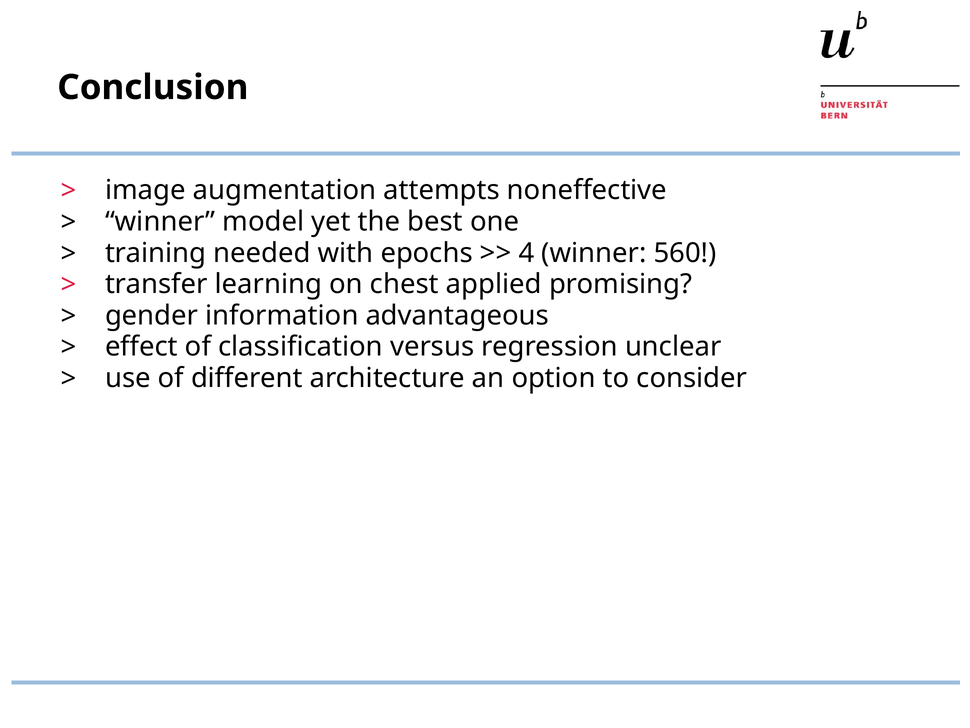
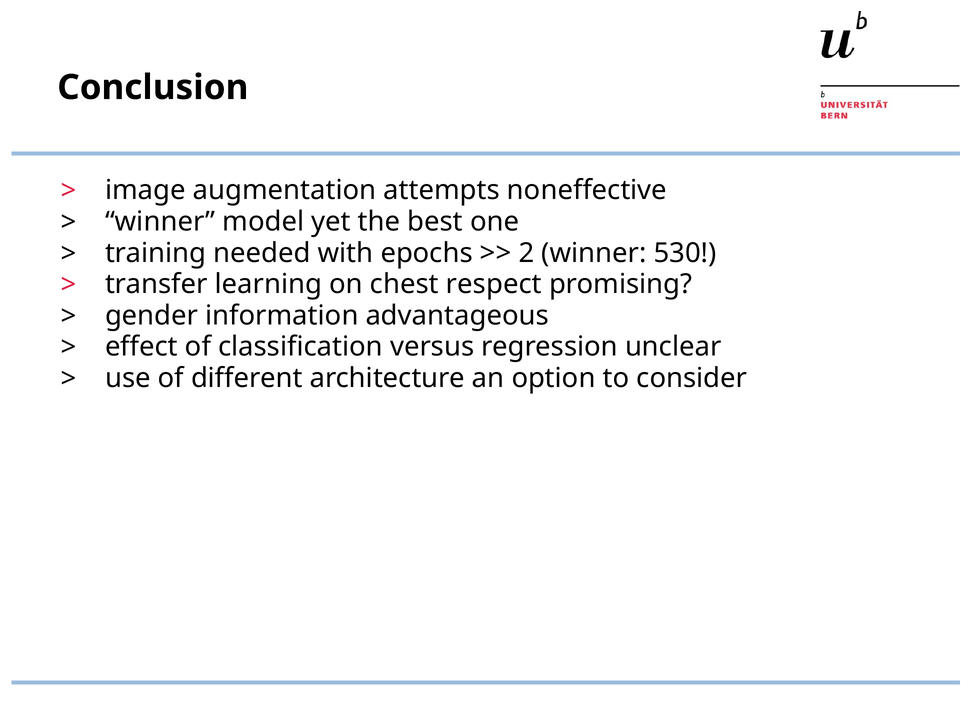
4: 4 -> 2 (526, 253)
560: 560 -> 530 (685, 253)
applied: applied -> respect (494, 284)
